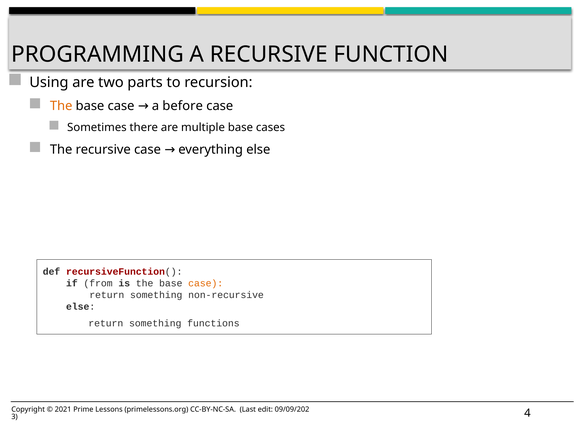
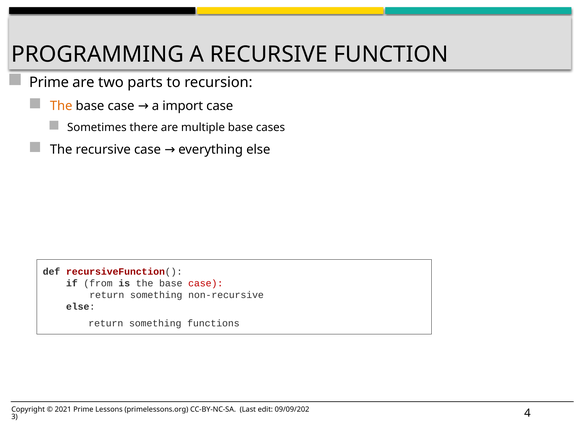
Using: Using -> Prime (49, 82)
before: before -> import (183, 106)
case colour: orange -> red (206, 284)
